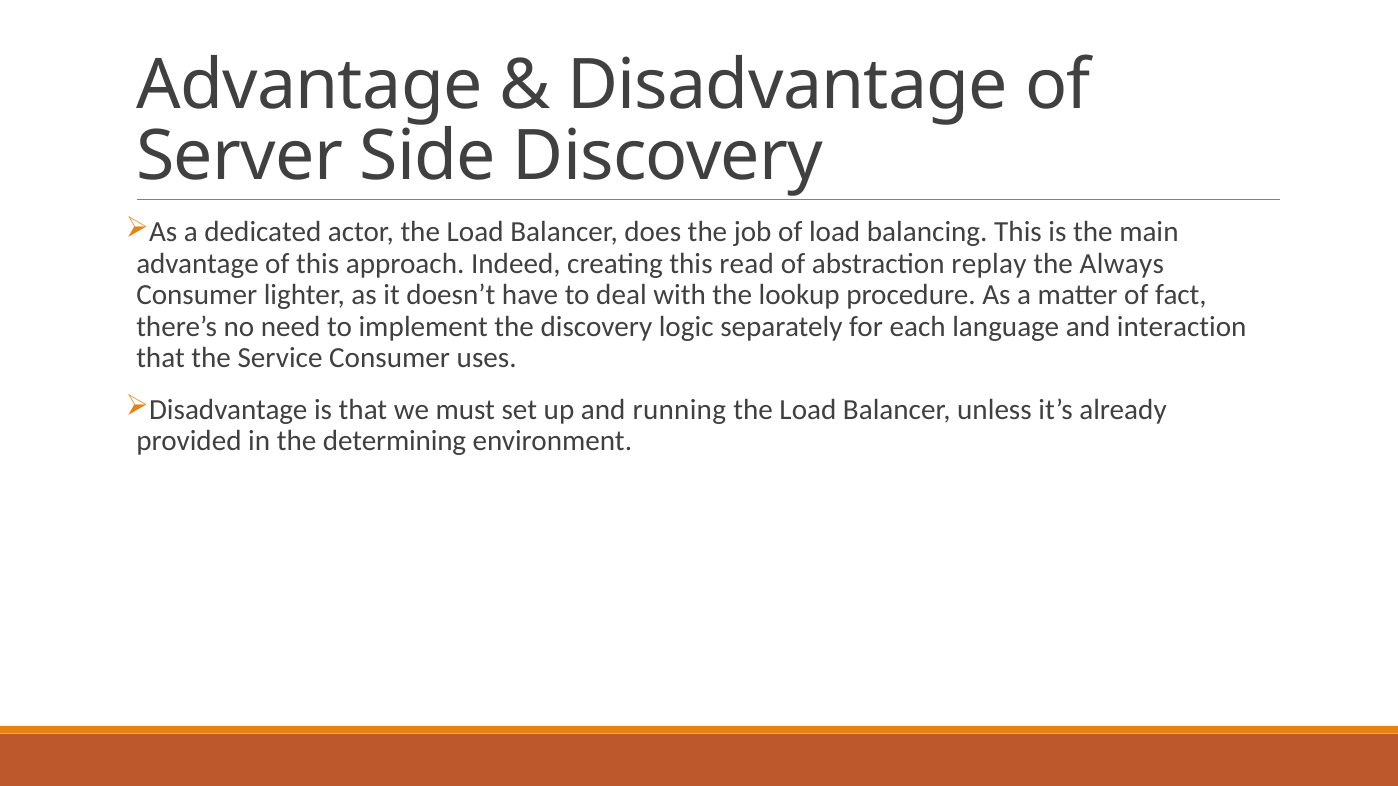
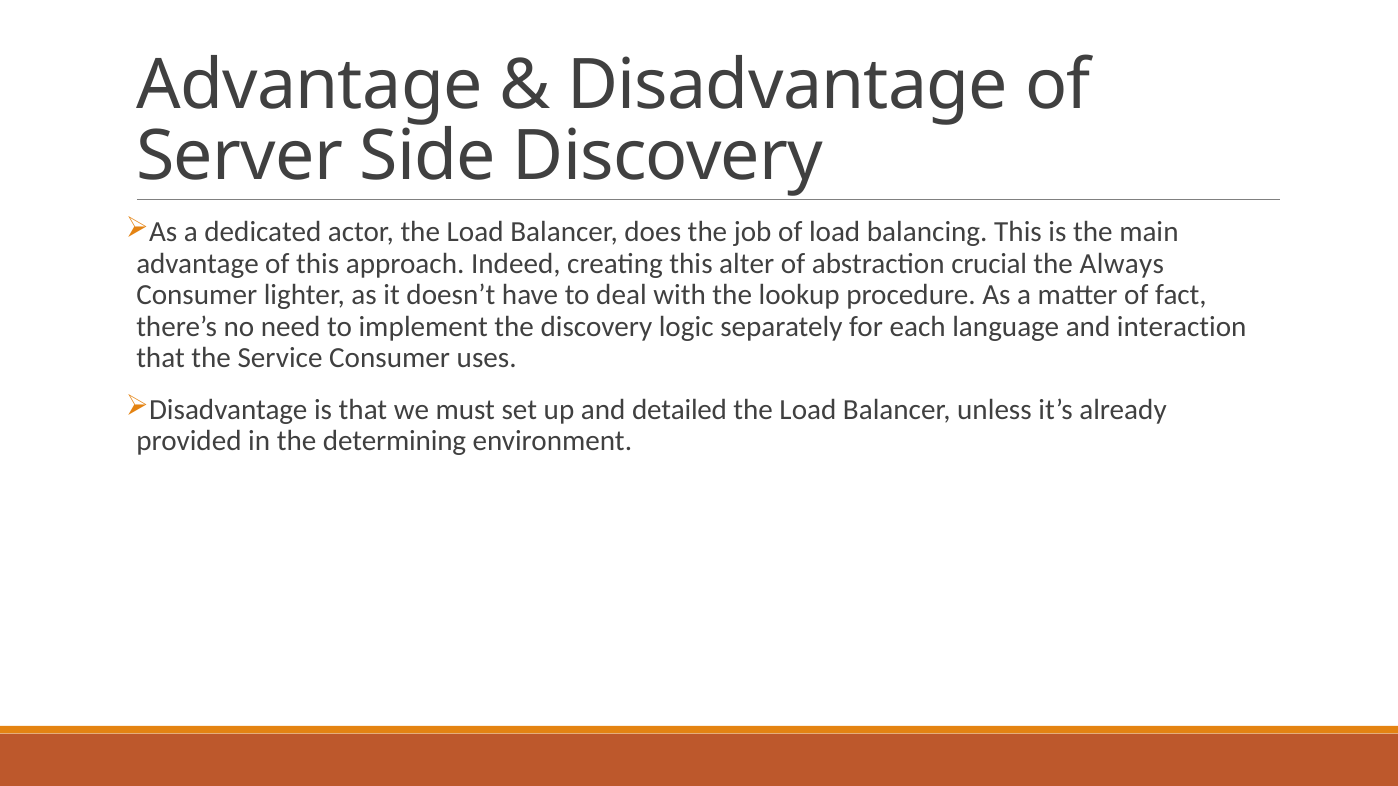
read: read -> alter (747, 264)
replay: replay -> crucial (989, 264)
running: running -> detailed (680, 410)
